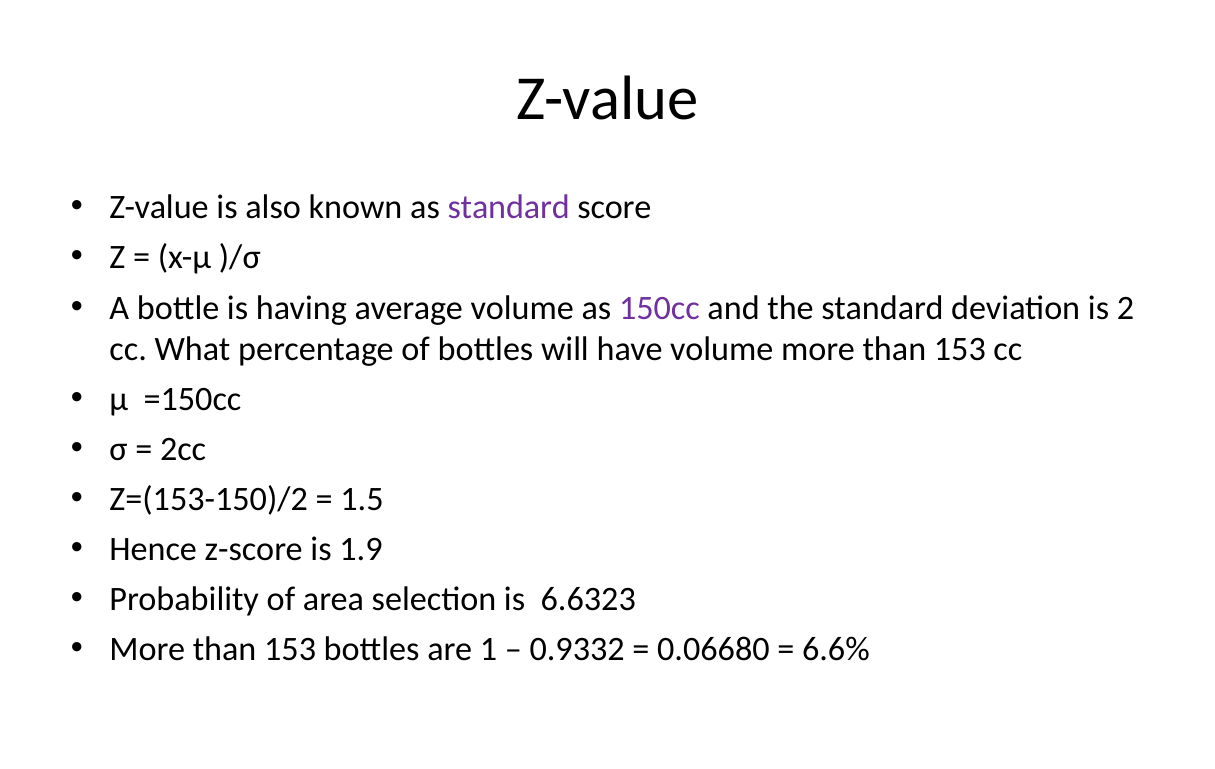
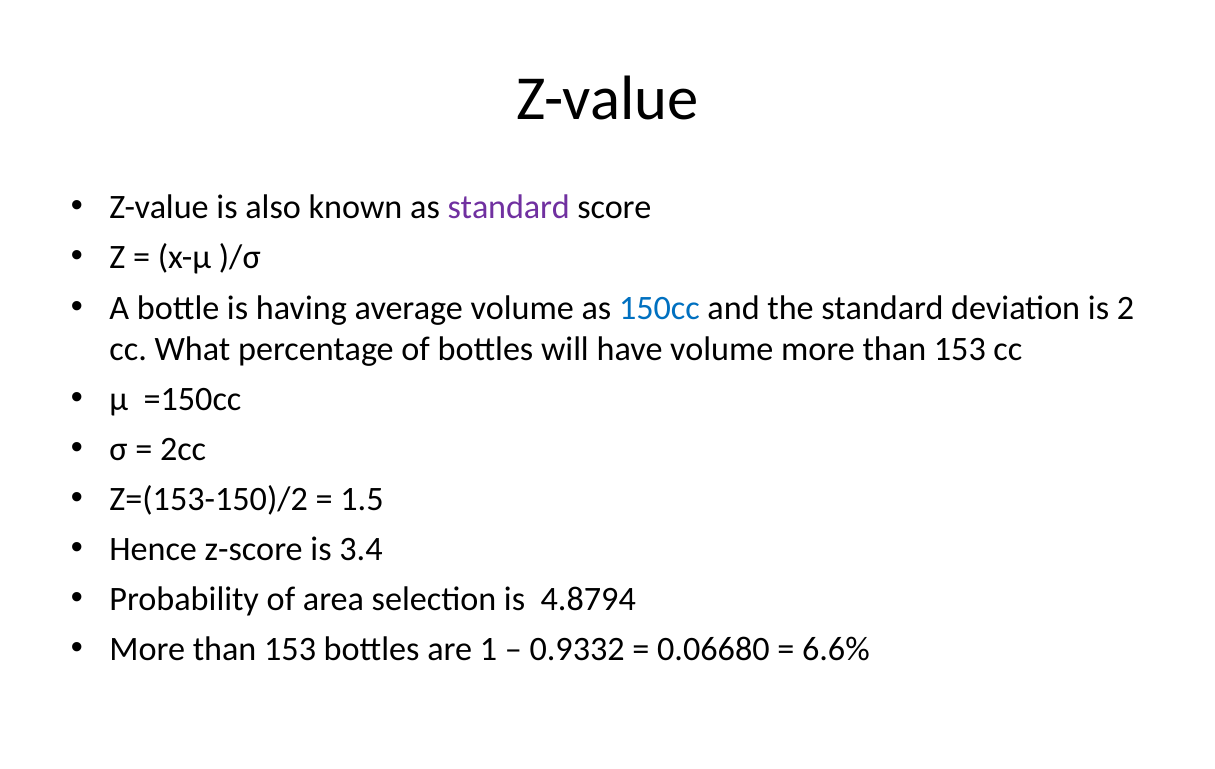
150cc colour: purple -> blue (659, 308)
1.9: 1.9 -> 3.4 (361, 549)
6.6323: 6.6323 -> 4.8794 (588, 599)
